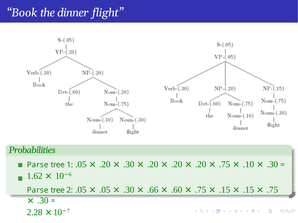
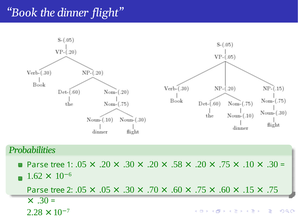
.20: .20 -> .58 (177, 165)
.66: .66 -> .70 (153, 190)
.15: .15 -> .60 (225, 190)
